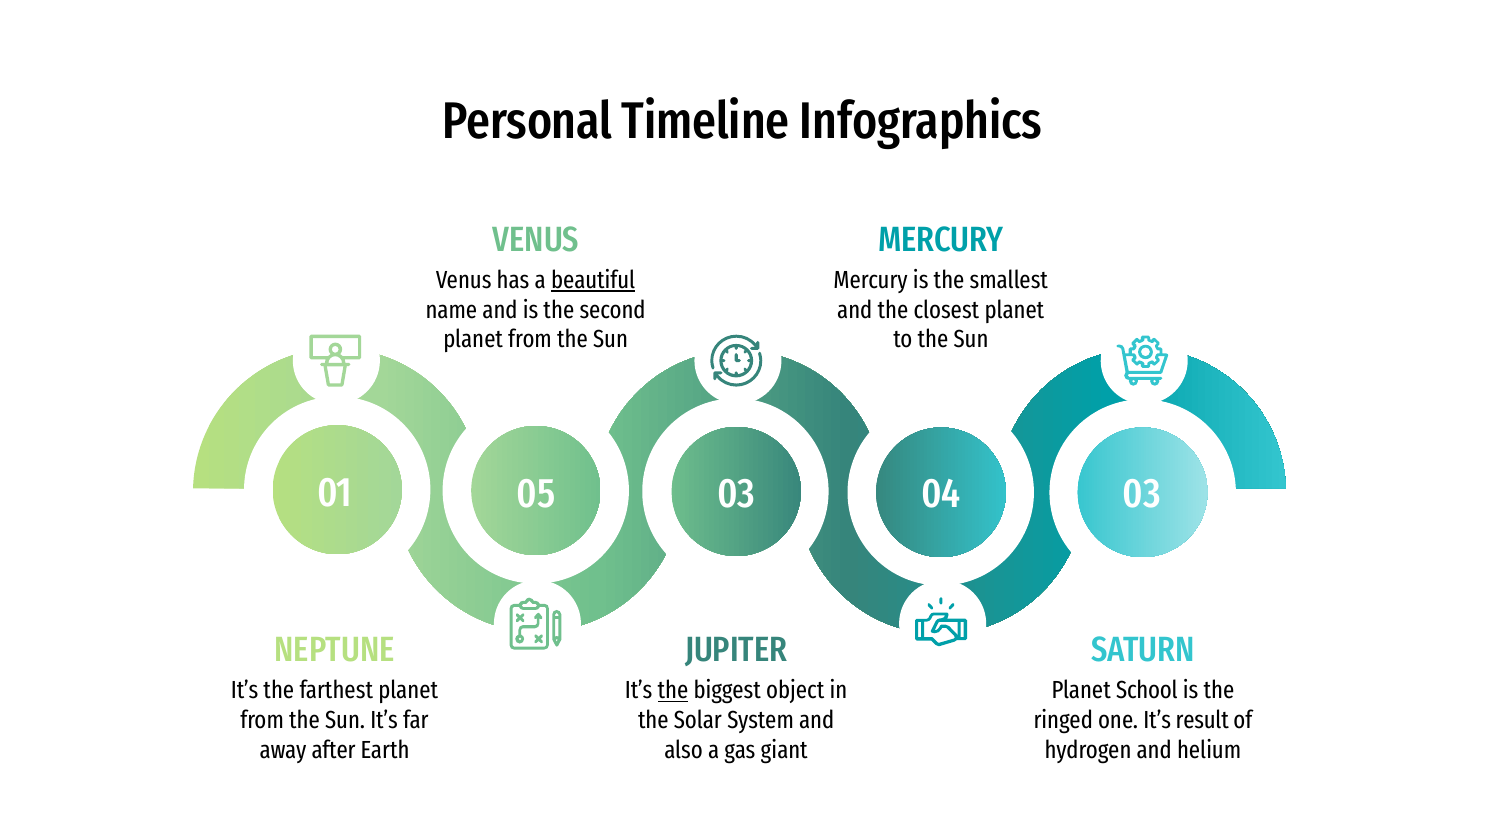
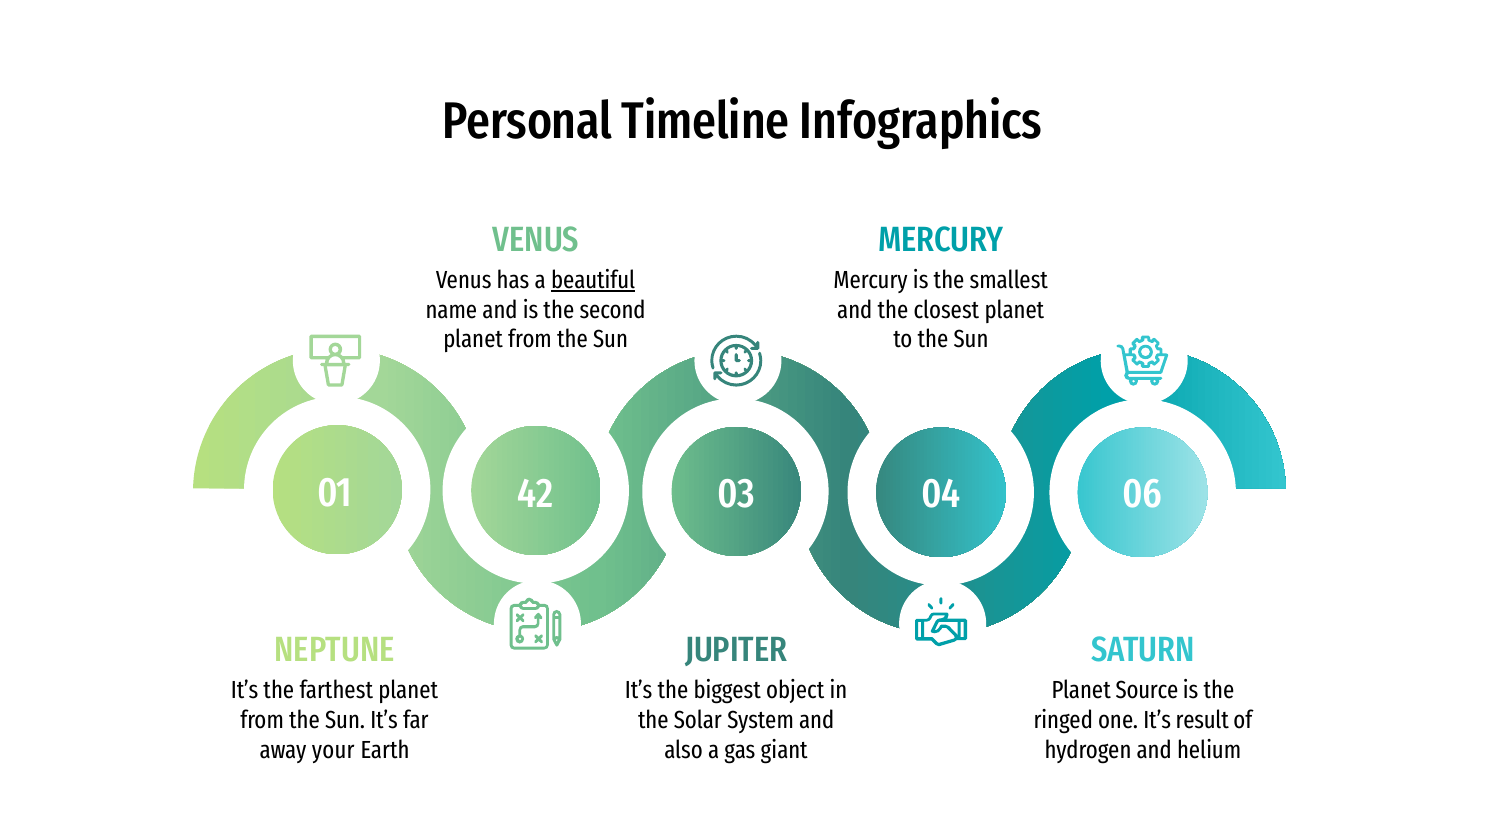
05: 05 -> 42 (536, 494)
04 03: 03 -> 06 (1142, 494)
the underline: present -> none (673, 691)
School: School -> Source (1147, 691)
after: after -> your (333, 750)
